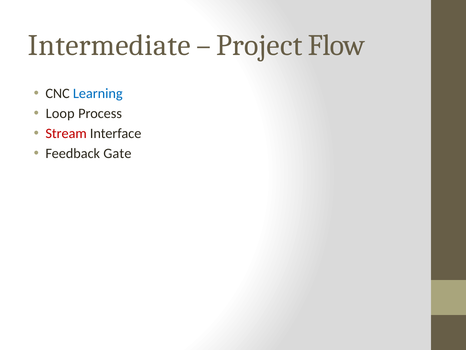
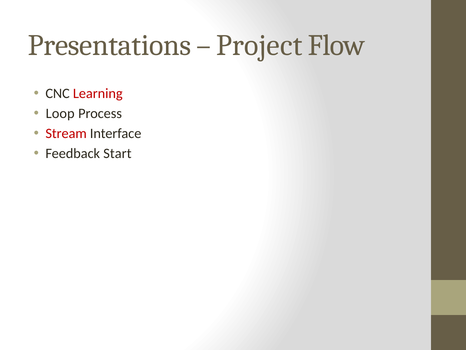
Intermediate: Intermediate -> Presentations (110, 45)
Learning colour: blue -> red (98, 93)
Gate: Gate -> Start (117, 153)
